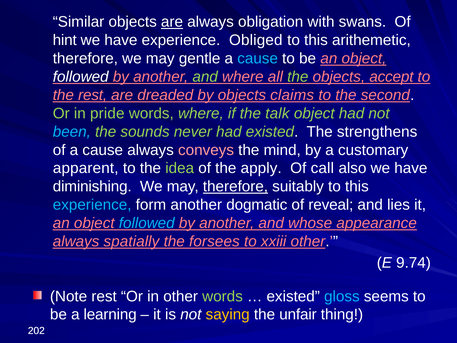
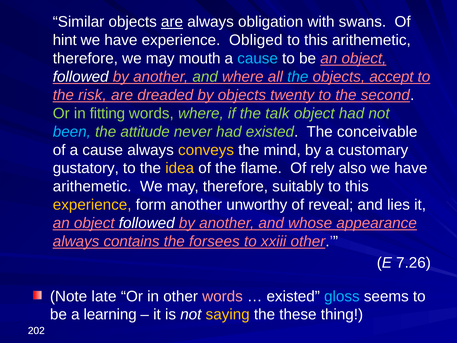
gentle: gentle -> mouth (200, 58)
the colour: light green -> light blue (298, 77)
the rest: rest -> risk (92, 95)
claims: claims -> twenty (292, 95)
pride: pride -> fitting (107, 113)
sounds: sounds -> attitude (145, 132)
strengthens: strengthens -> conceivable (377, 132)
conveys colour: pink -> yellow (206, 150)
apparent: apparent -> gustatory (86, 168)
idea colour: light green -> yellow (180, 168)
apply: apply -> flame (261, 168)
call: call -> rely (322, 168)
diminishing: diminishing -> arithemetic (92, 186)
therefore underline: present -> none (235, 186)
experience colour: light blue -> yellow (92, 205)
dogmatic: dogmatic -> unworthy (257, 205)
followed colour: light blue -> white (147, 223)
spatially: spatially -> contains (132, 241)
9.74: 9.74 -> 7.26 (413, 263)
Note rest: rest -> late (104, 296)
words colour: light green -> pink (223, 296)
unfair: unfair -> these (298, 314)
